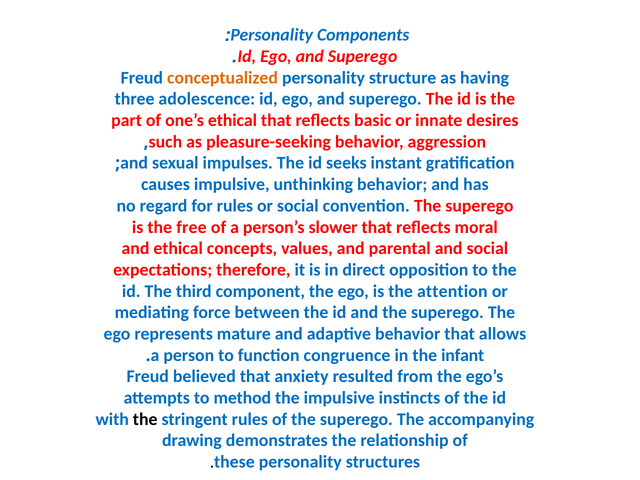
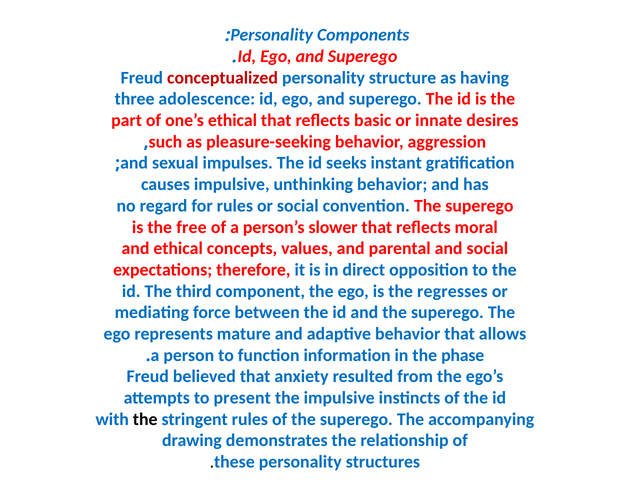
conceptualized colour: orange -> red (223, 78)
attention: attention -> regresses (452, 291)
congruence: congruence -> information (347, 355)
infant: infant -> phase (463, 355)
method: method -> present (242, 398)
